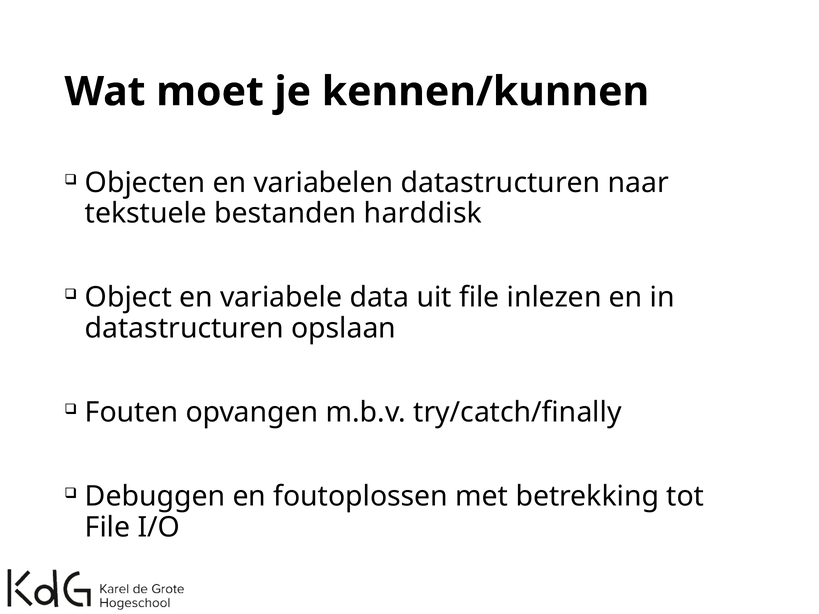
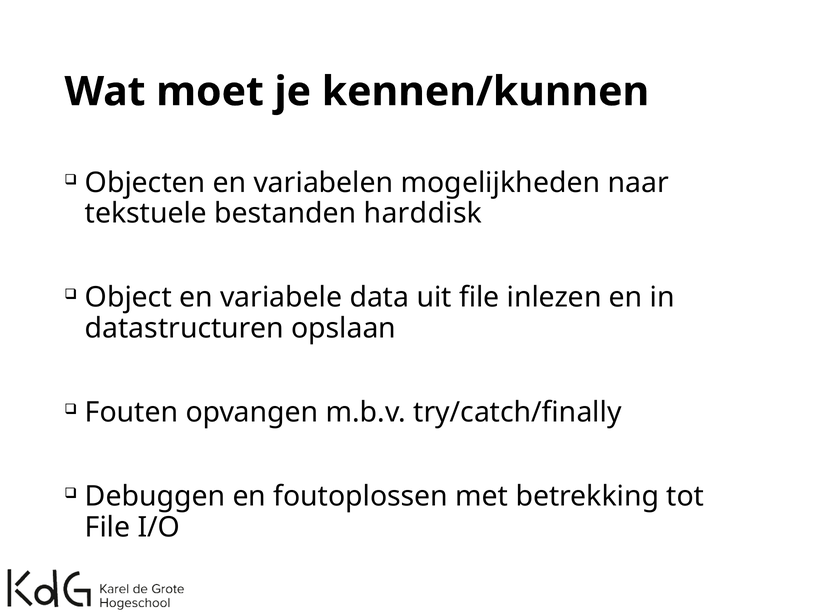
variabelen datastructuren: datastructuren -> mogelijkheden (500, 183)
